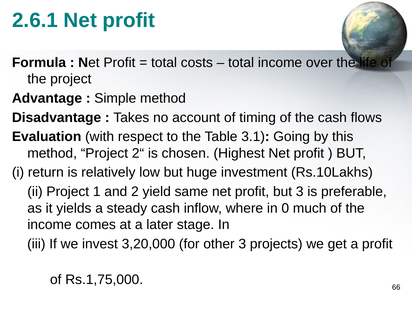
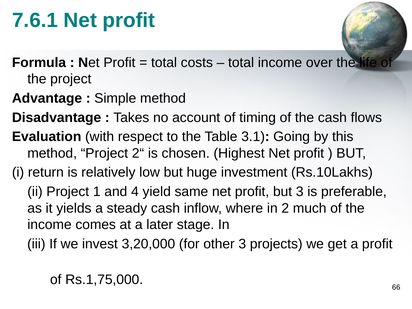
2.6.1: 2.6.1 -> 7.6.1 (35, 20)
2: 2 -> 4 (135, 192)
0: 0 -> 2 (285, 208)
